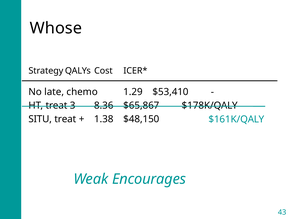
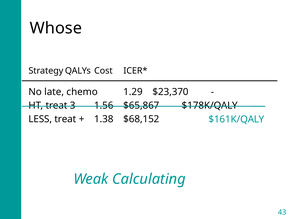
$53,410: $53,410 -> $23,370 (171, 92)
8.36: 8.36 -> 1.56 (104, 105)
SITU: SITU -> LESS (40, 119)
$48,150: $48,150 -> $68,152 (141, 119)
Encourages: Encourages -> Calculating (149, 179)
